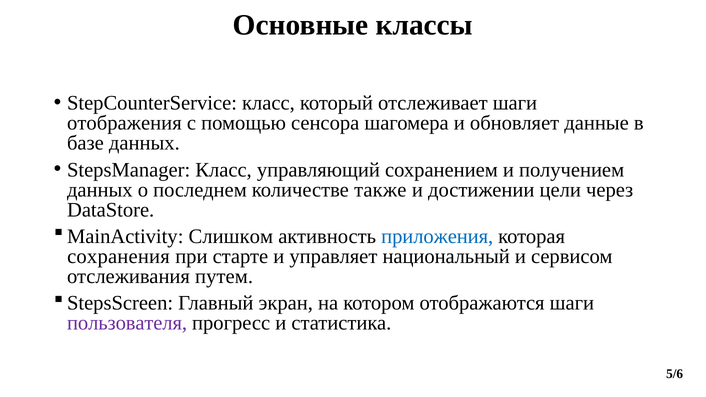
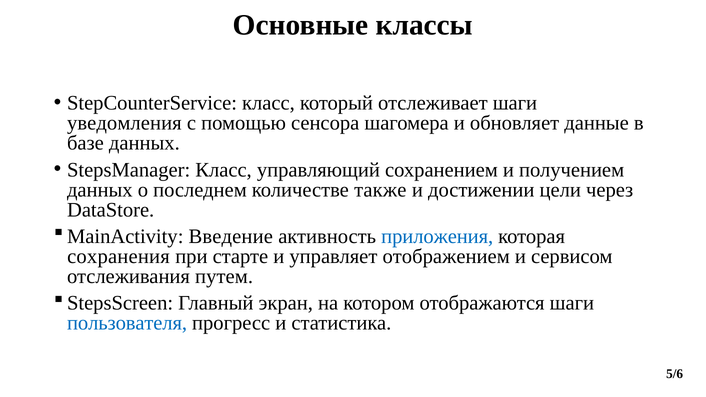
отображения: отображения -> уведомления (124, 123)
Слишком: Слишком -> Введение (231, 237)
национальный: национальный -> отображением (446, 257)
пользователя colour: purple -> blue (127, 323)
